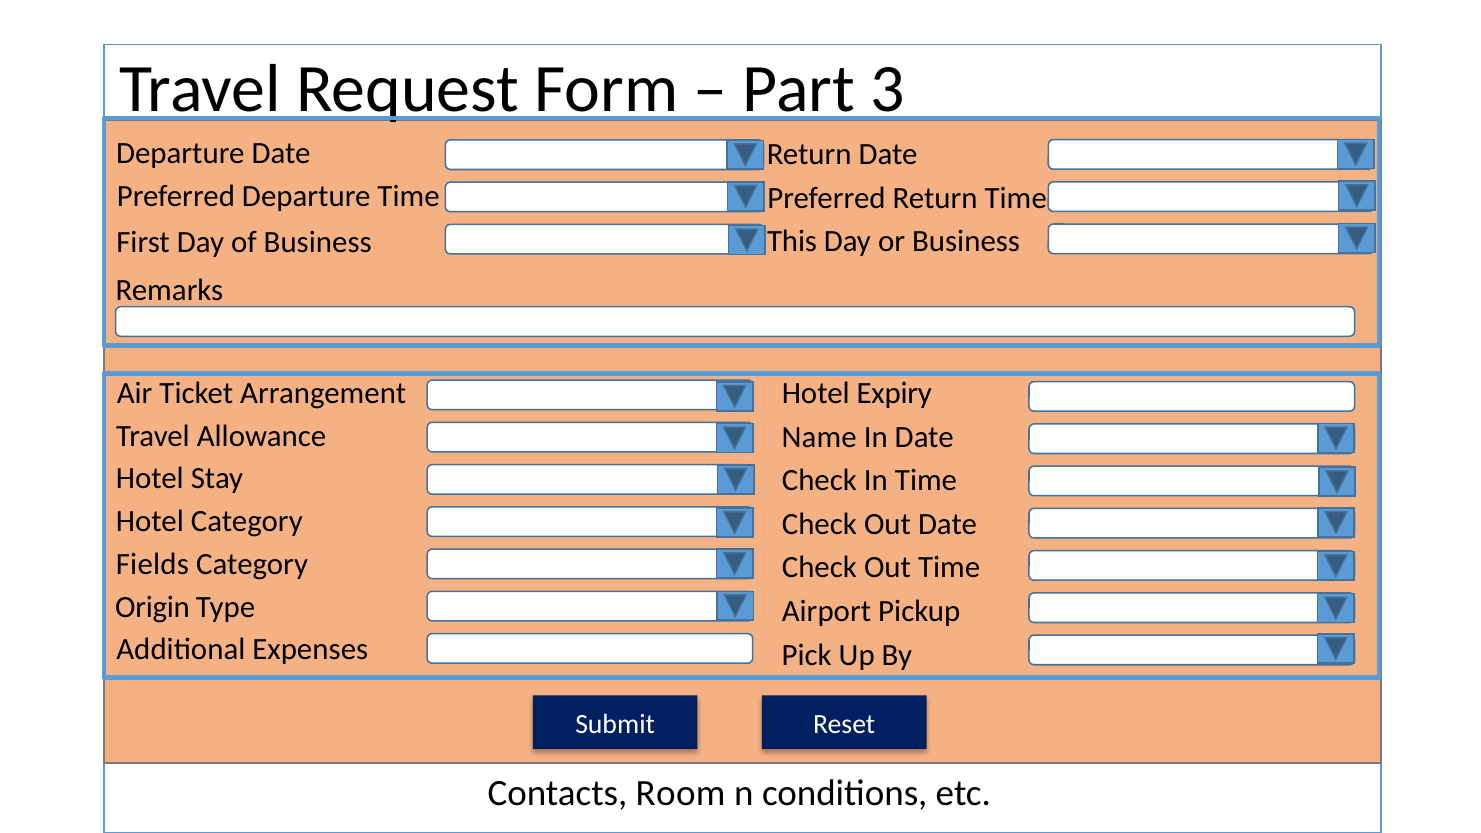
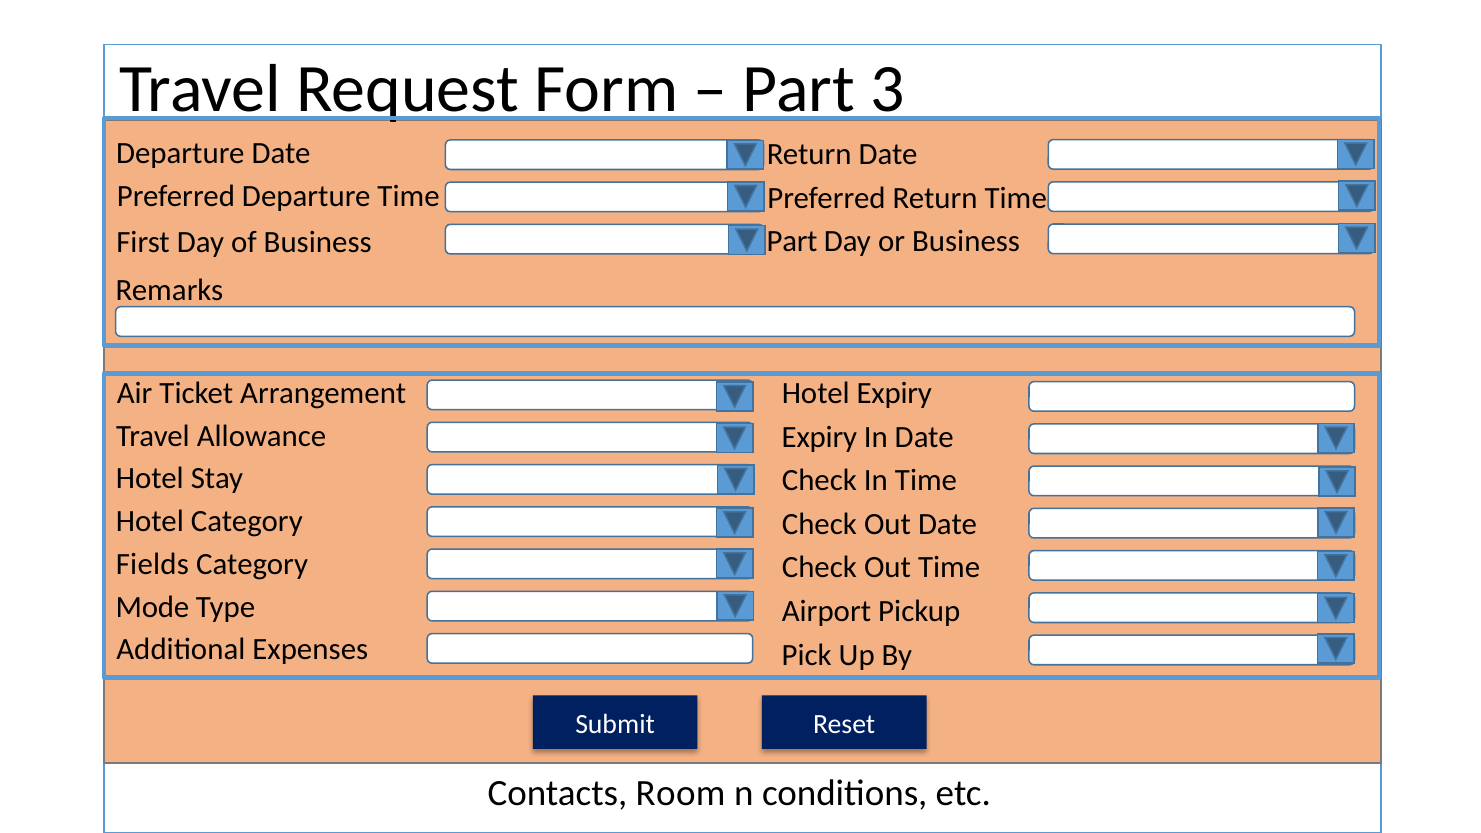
This: This -> Part (792, 242)
Name: Name -> Expiry (819, 437)
Origin: Origin -> Mode (152, 607)
